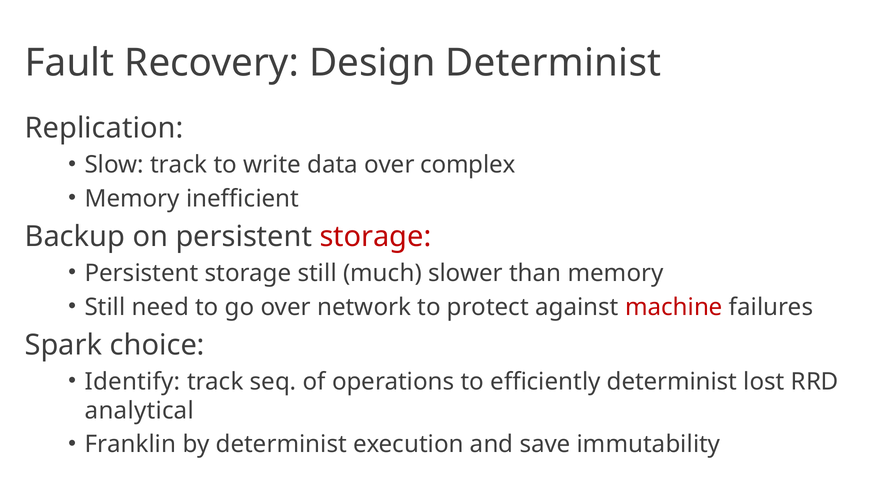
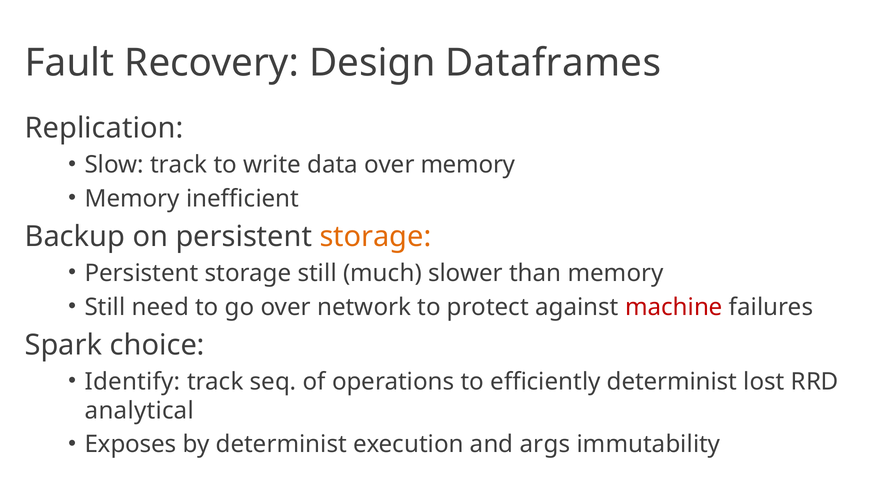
Design Determinist: Determinist -> Dataframes (553, 63)
over complex: complex -> memory (468, 165)
storage colour: red -> orange (376, 236)
Franklin: Franklin -> Exposes (131, 444)
save: save -> args (545, 444)
